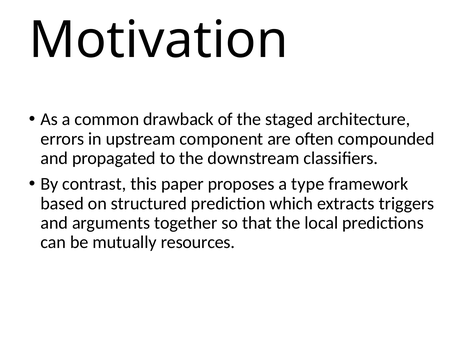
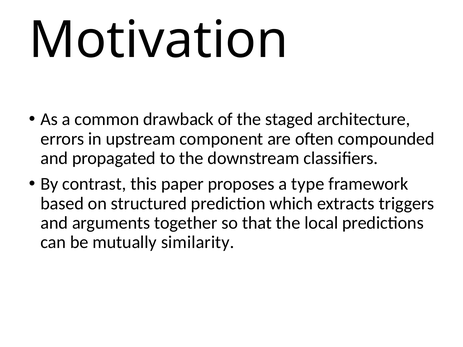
resources: resources -> similarity (198, 242)
